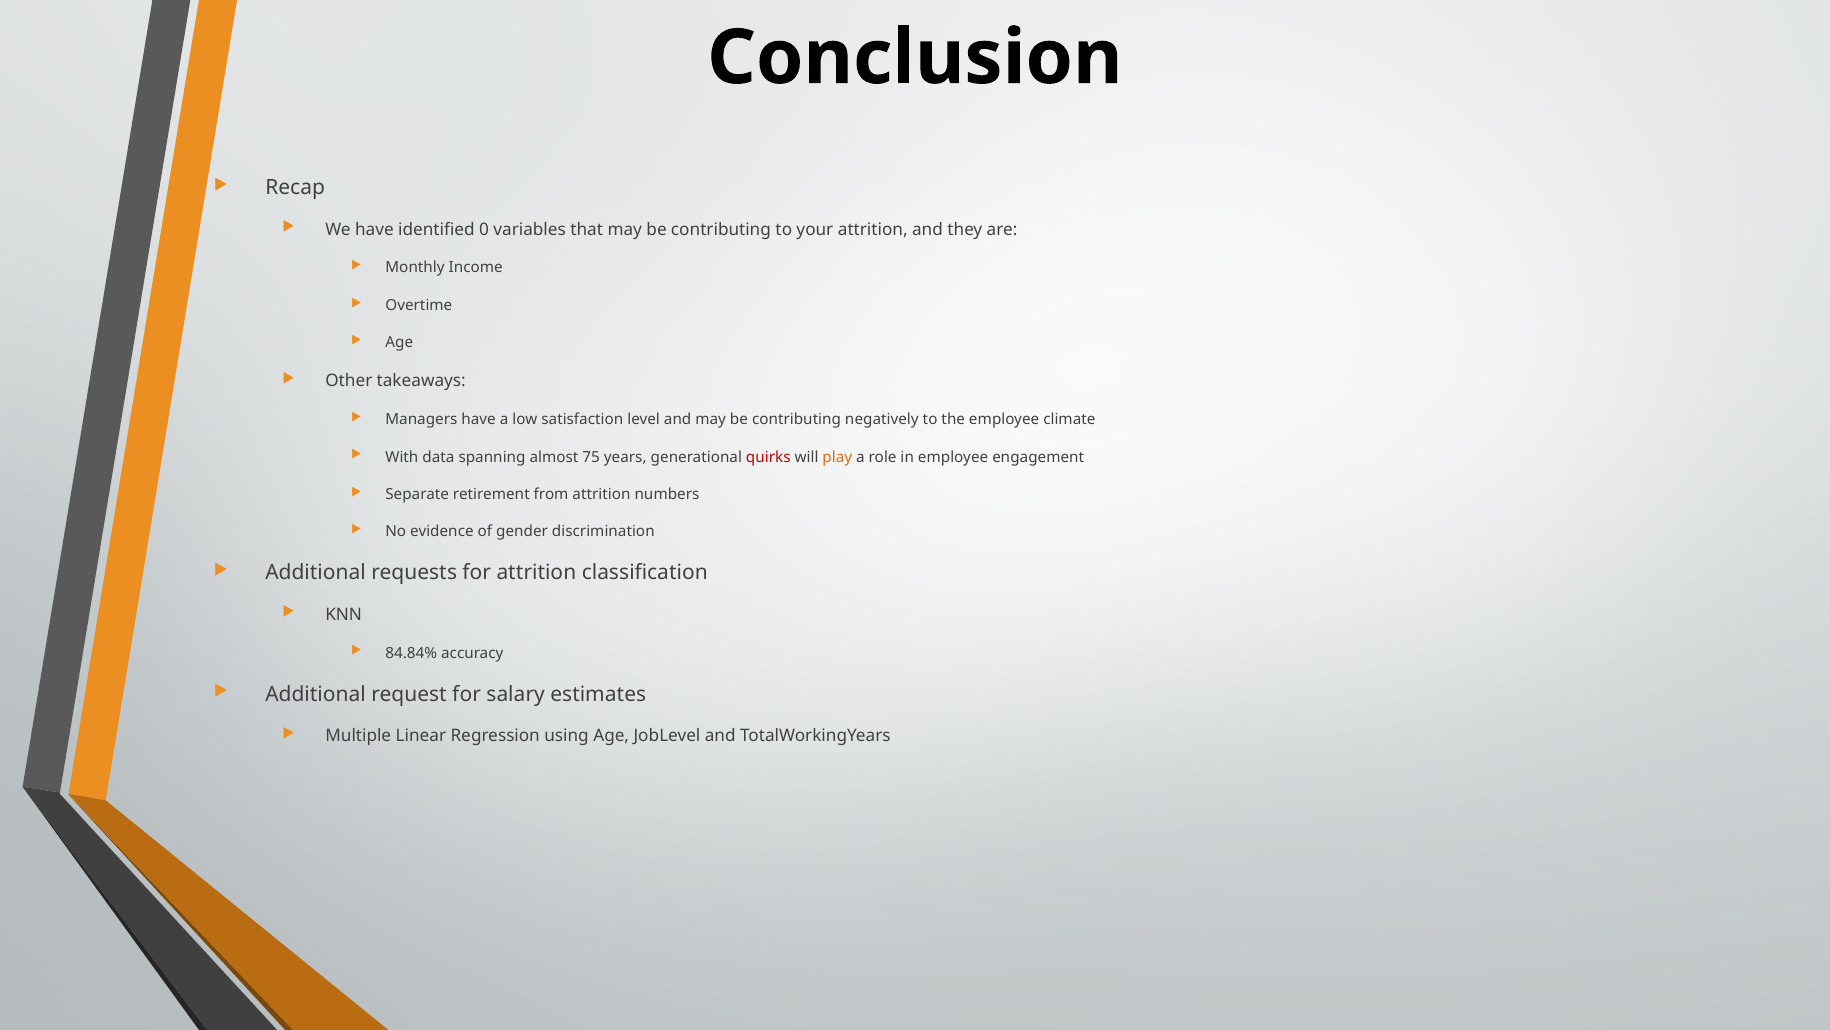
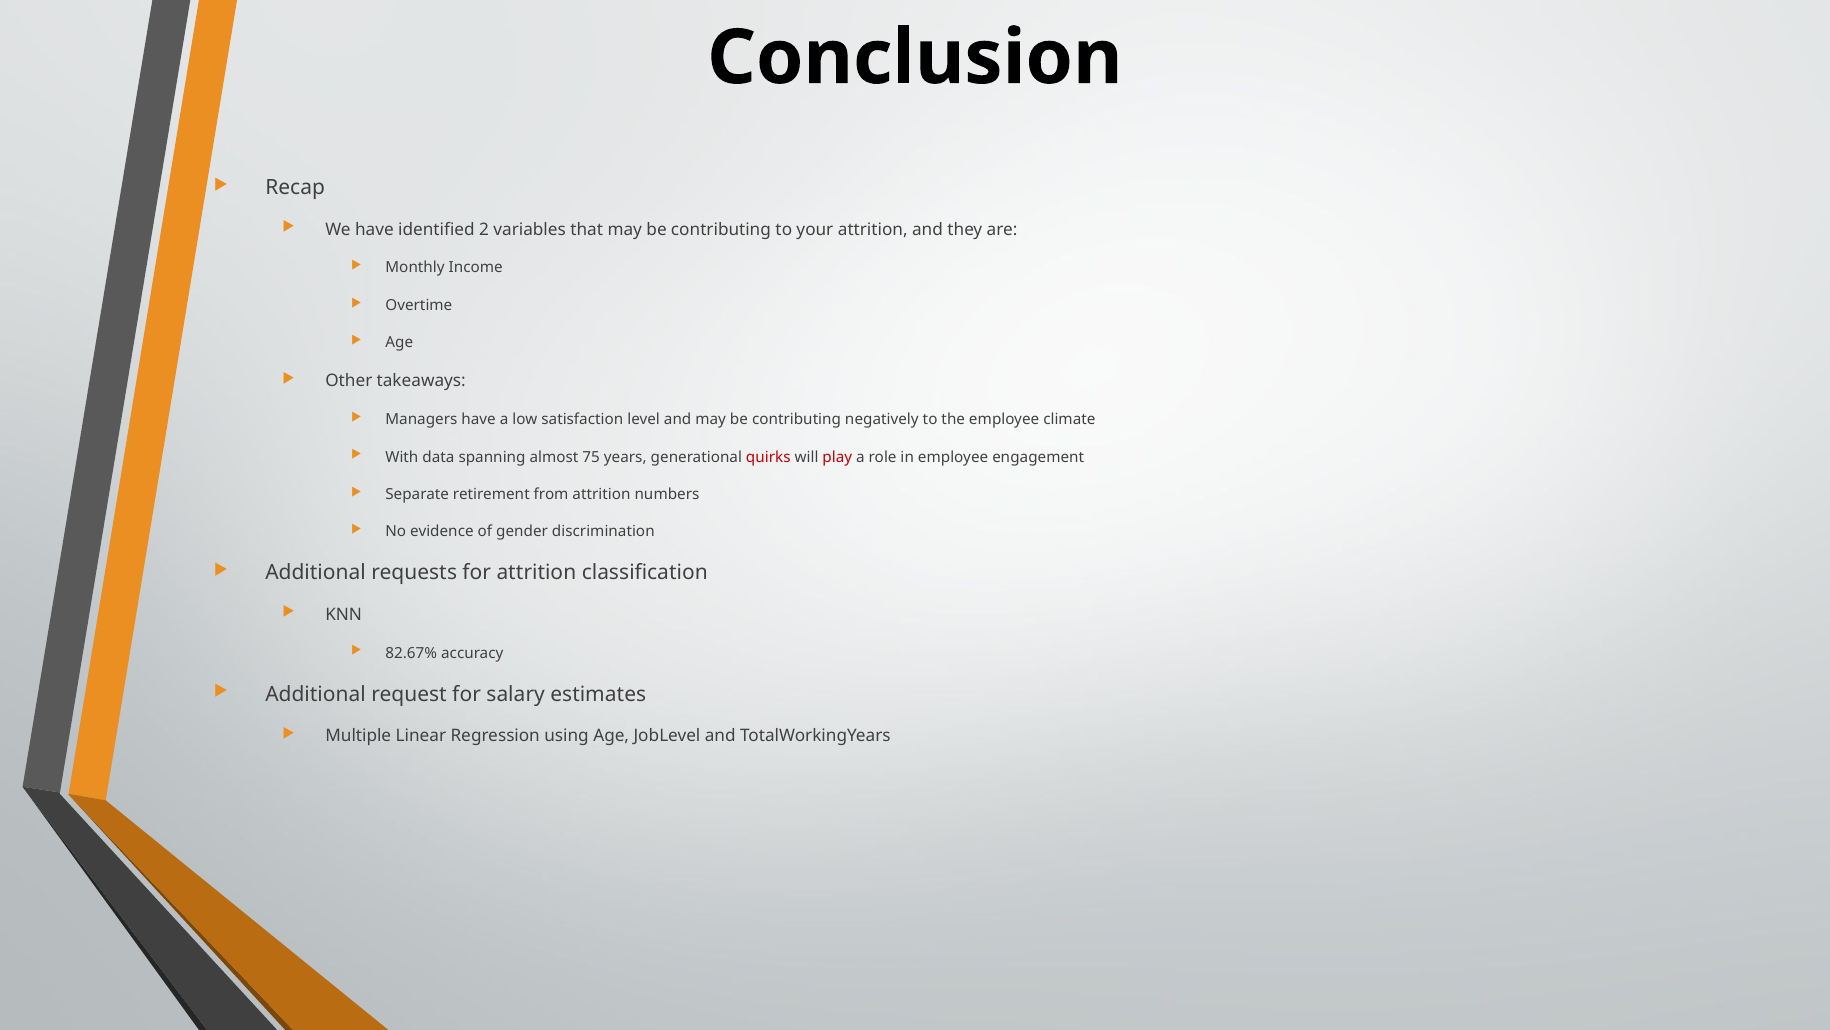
0: 0 -> 2 (484, 229)
play colour: orange -> red (837, 457)
84.84%: 84.84% -> 82.67% (411, 653)
